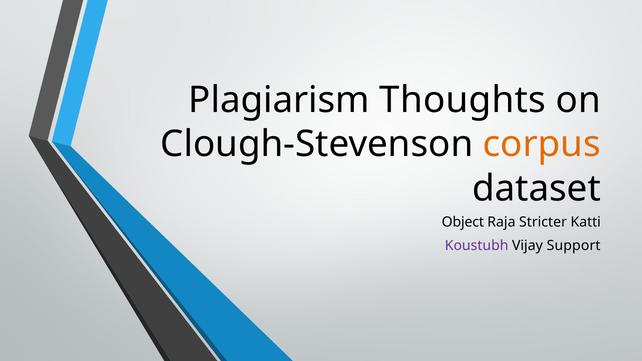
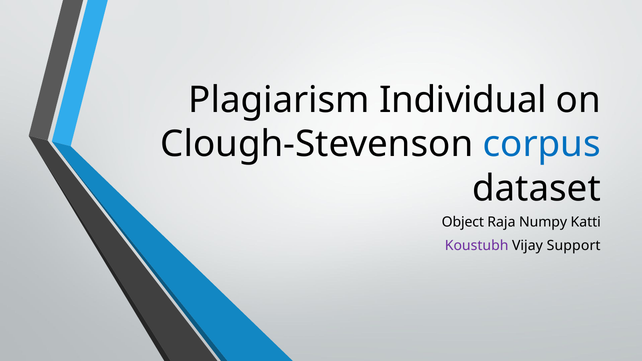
Thoughts: Thoughts -> Individual (463, 100)
corpus colour: orange -> blue (542, 144)
Stricter: Stricter -> Numpy (543, 222)
